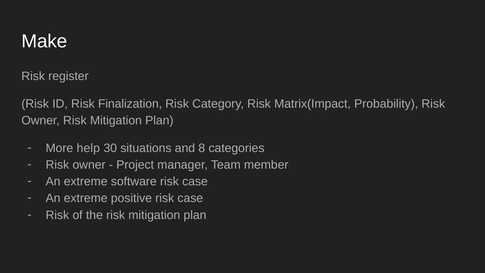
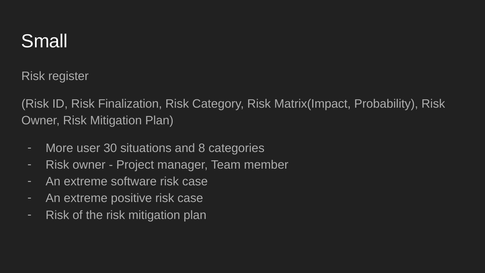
Make: Make -> Small (44, 41)
help: help -> user (88, 148)
